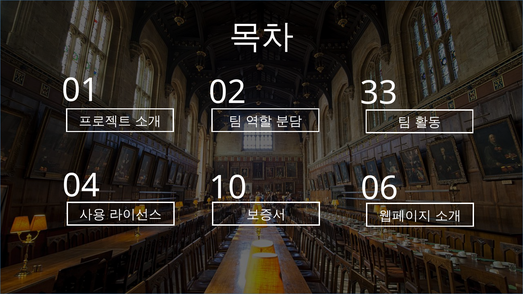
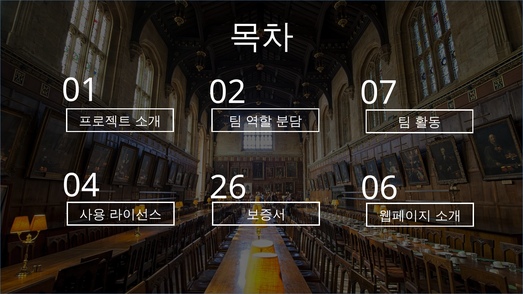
33: 33 -> 07 (379, 93)
10: 10 -> 26 (228, 188)
